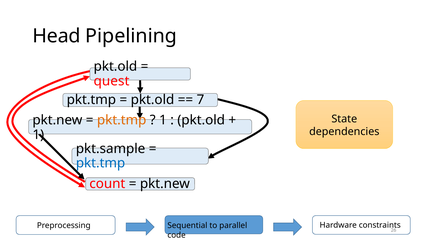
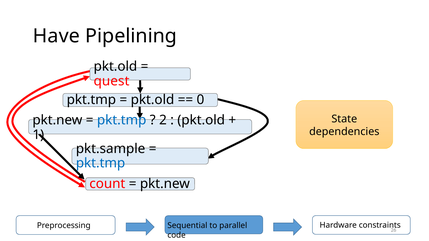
Head: Head -> Have (56, 36)
7: 7 -> 0 (200, 100)
pkt.tmp colour: orange -> blue (122, 120)
1: 1 -> 2 (163, 120)
